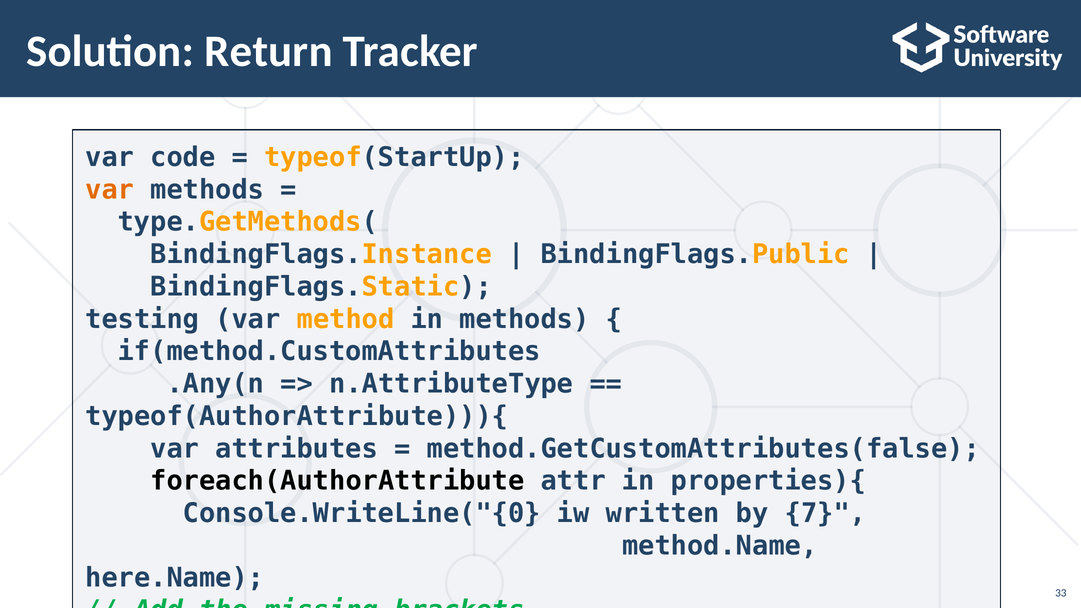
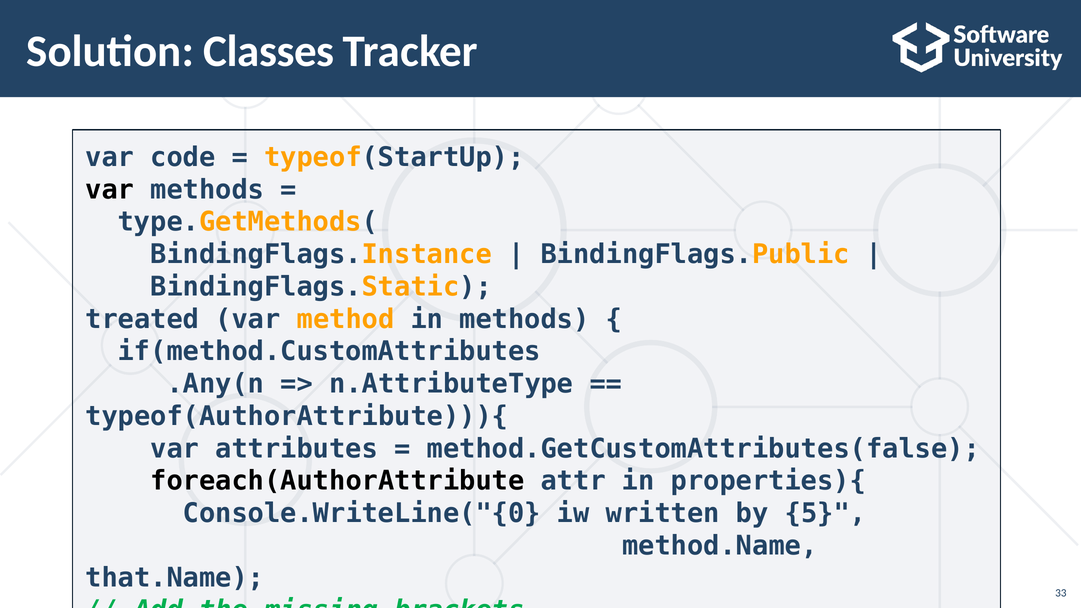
Return: Return -> Classes (269, 51)
var colour: orange -> black (110, 190)
testing: testing -> treated (142, 319)
7: 7 -> 5 (825, 513)
here.Name: here.Name -> that.Name (175, 578)
